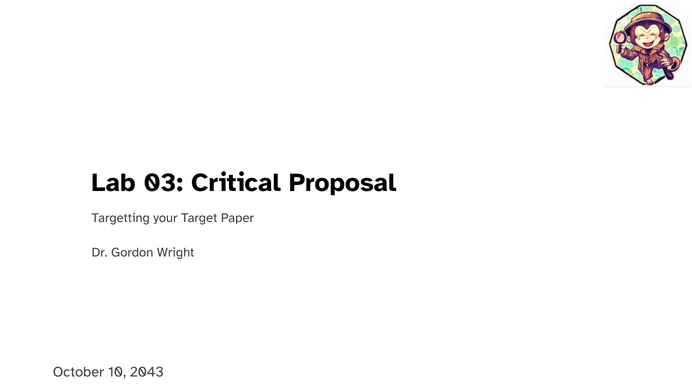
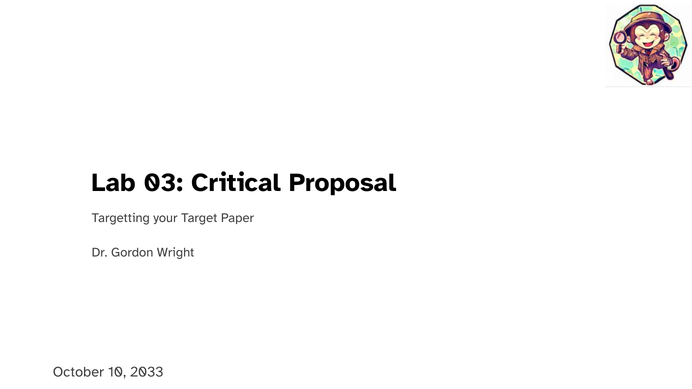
2043: 2043 -> 2033 (147, 372)
